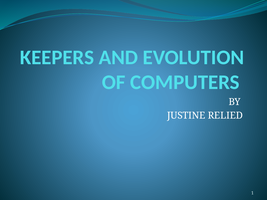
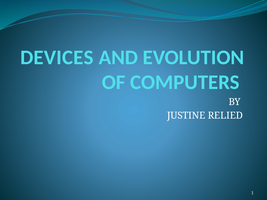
KEEPERS: KEEPERS -> DEVICES (57, 58)
